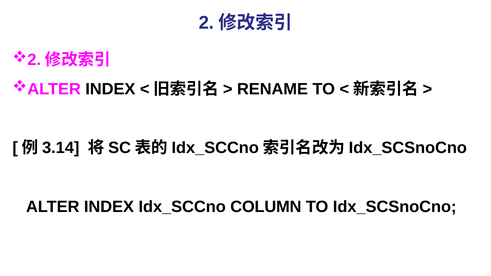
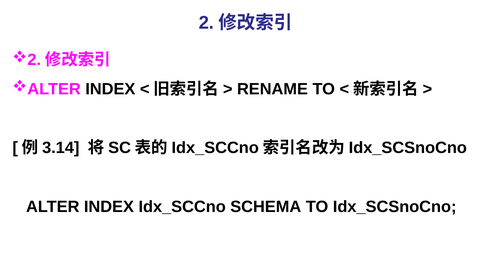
COLUMN: COLUMN -> SCHEMA (266, 207)
